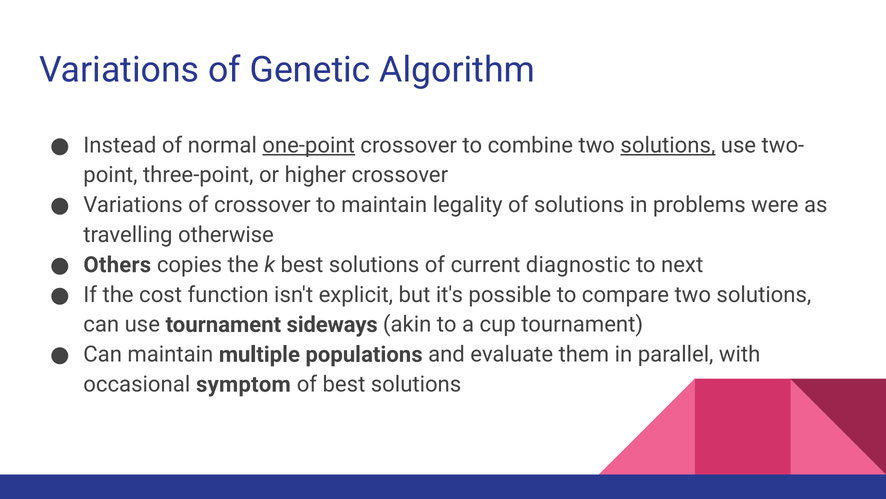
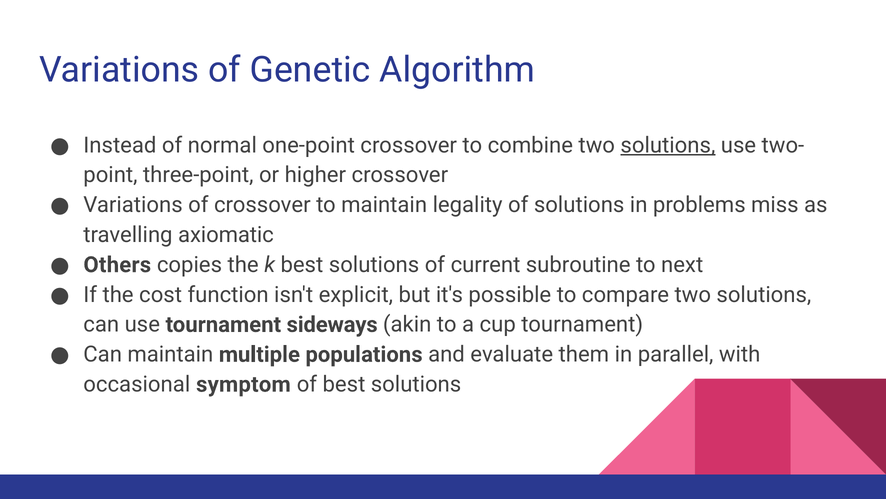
one-point underline: present -> none (309, 145)
were: were -> miss (775, 205)
otherwise: otherwise -> axiomatic (226, 235)
diagnostic: diagnostic -> subroutine (578, 265)
